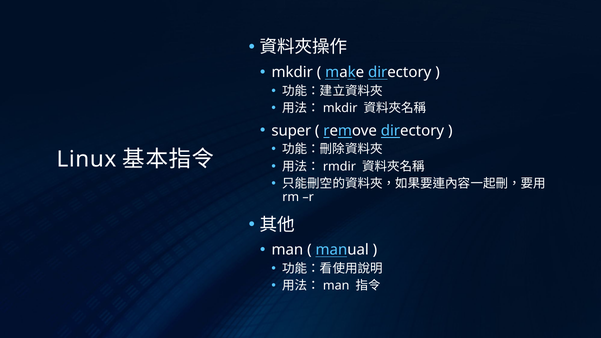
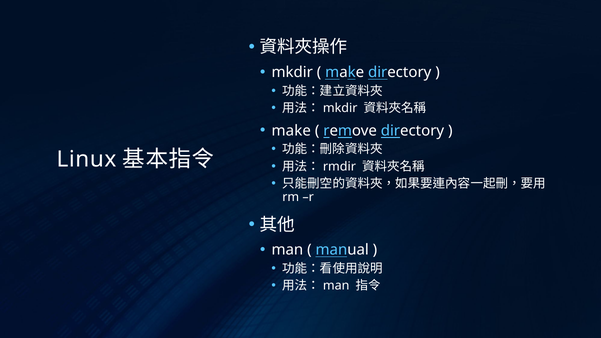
super: super -> make (291, 131)
